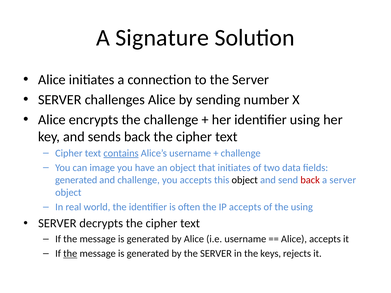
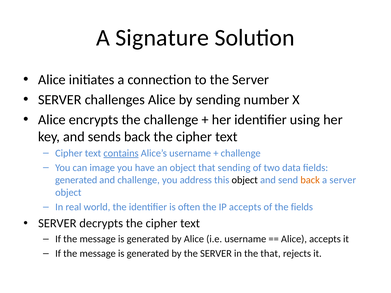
that initiates: initiates -> sending (234, 168)
you accepts: accepts -> address (196, 180)
back colour: red -> orange (310, 180)
the using: using -> fields (302, 207)
the underline: present -> none (70, 254)
the keys: keys -> that (271, 254)
